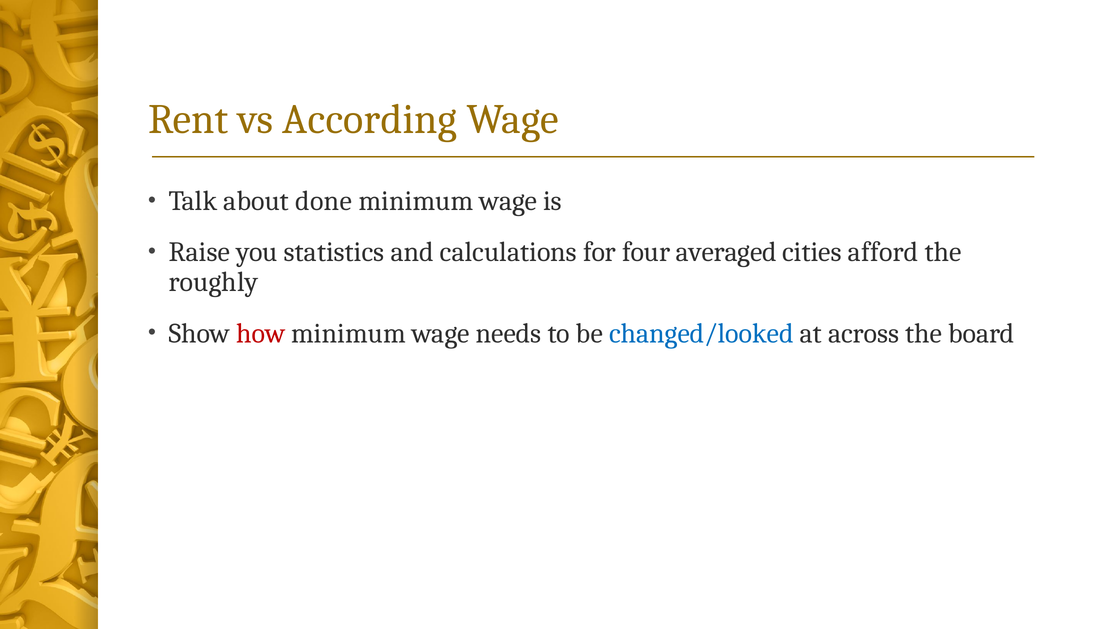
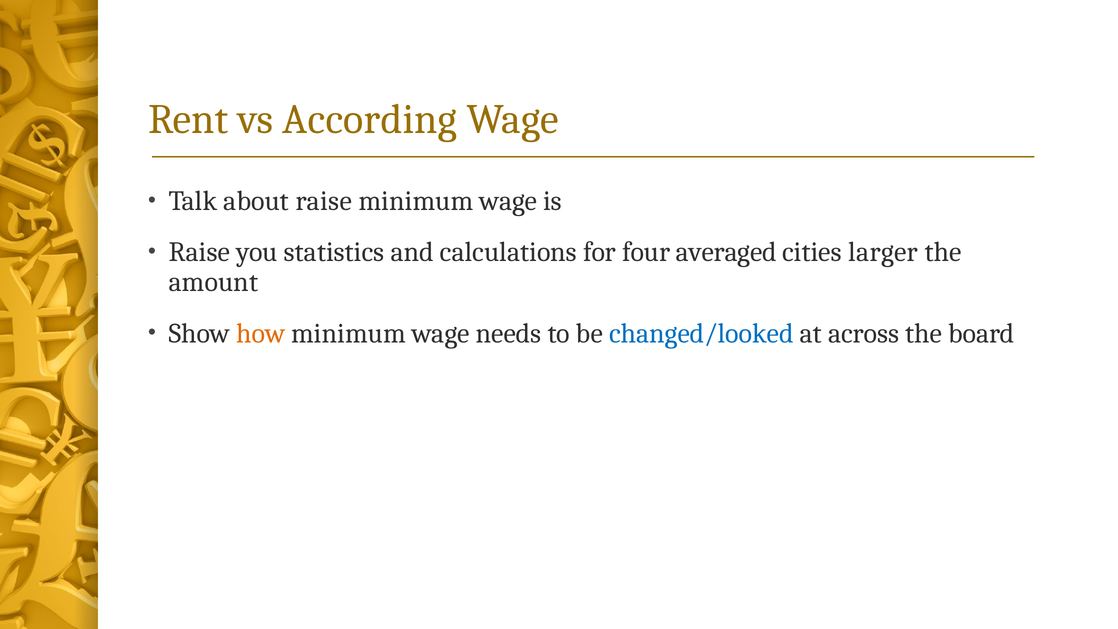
about done: done -> raise (324, 201)
afford: afford -> larger (883, 252)
roughly: roughly -> amount (213, 282)
how colour: red -> orange (261, 333)
